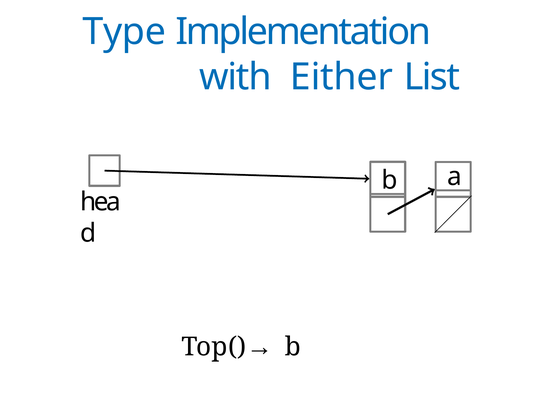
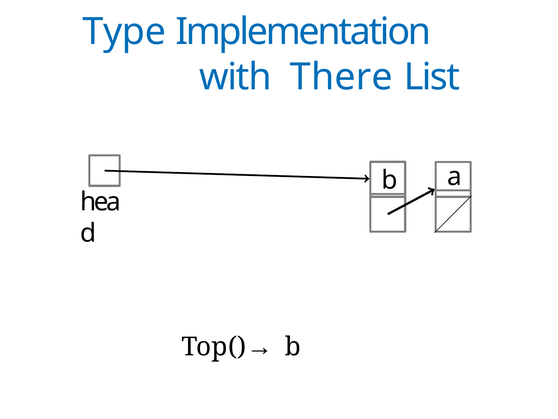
Either: Either -> There (341, 77)
